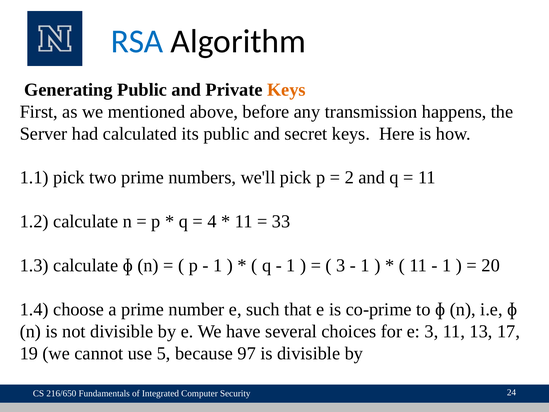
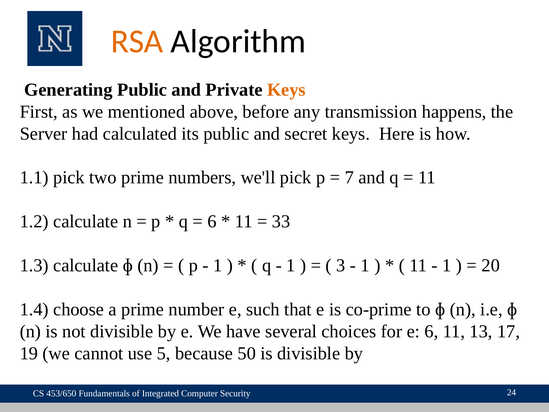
RSA colour: blue -> orange (137, 41)
2: 2 -> 7 (349, 177)
4: 4 -> 6 (212, 221)
e 3: 3 -> 6 (431, 331)
97: 97 -> 50 (247, 353)
216/650: 216/650 -> 453/650 (61, 393)
